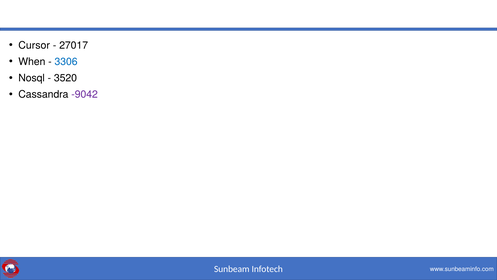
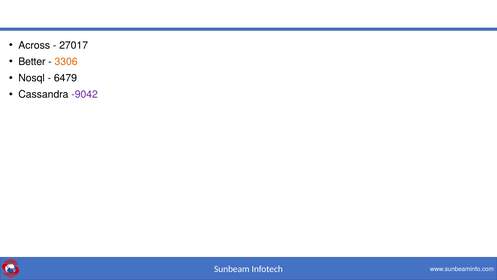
Cursor: Cursor -> Across (34, 45)
When: When -> Better (32, 62)
3306 colour: blue -> orange (66, 62)
3520: 3520 -> 6479 (65, 78)
